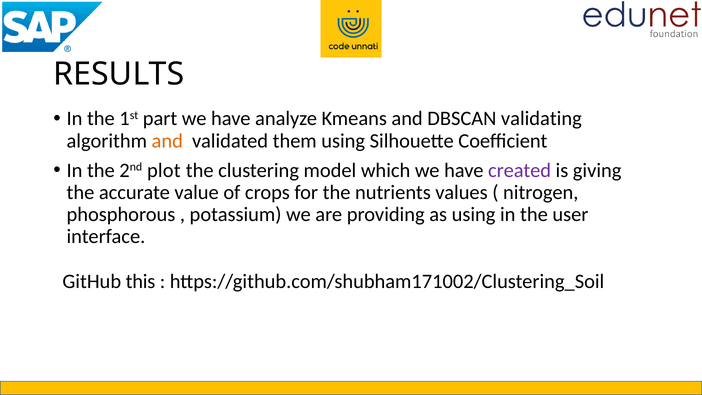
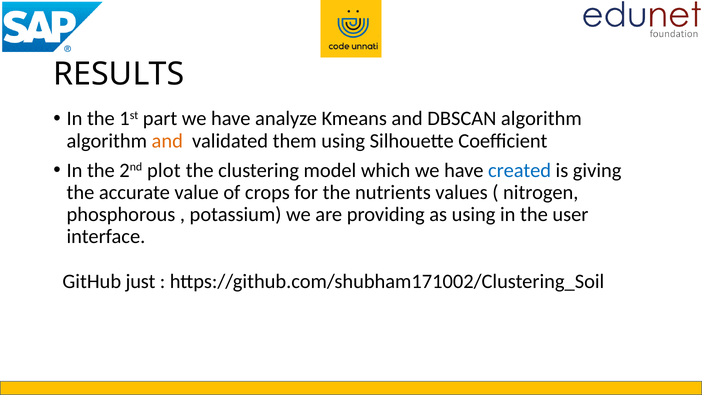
DBSCAN validating: validating -> algorithm (541, 119)
created colour: purple -> blue (520, 170)
this: this -> just (141, 281)
